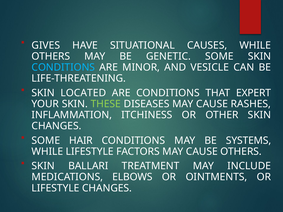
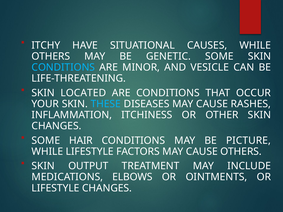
GIVES: GIVES -> ITCHY (46, 45)
EXPERT: EXPERT -> OCCUR (253, 93)
THESE colour: light green -> light blue (106, 104)
SYSTEMS: SYSTEMS -> PICTURE (248, 141)
BALLARI: BALLARI -> OUTPUT (88, 166)
